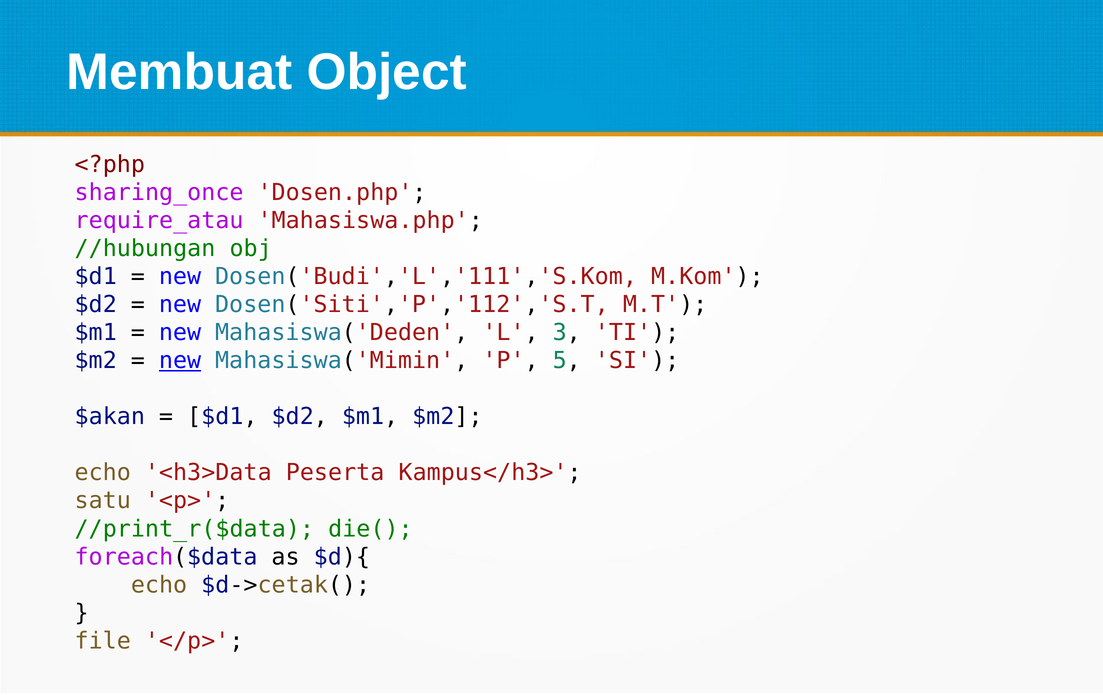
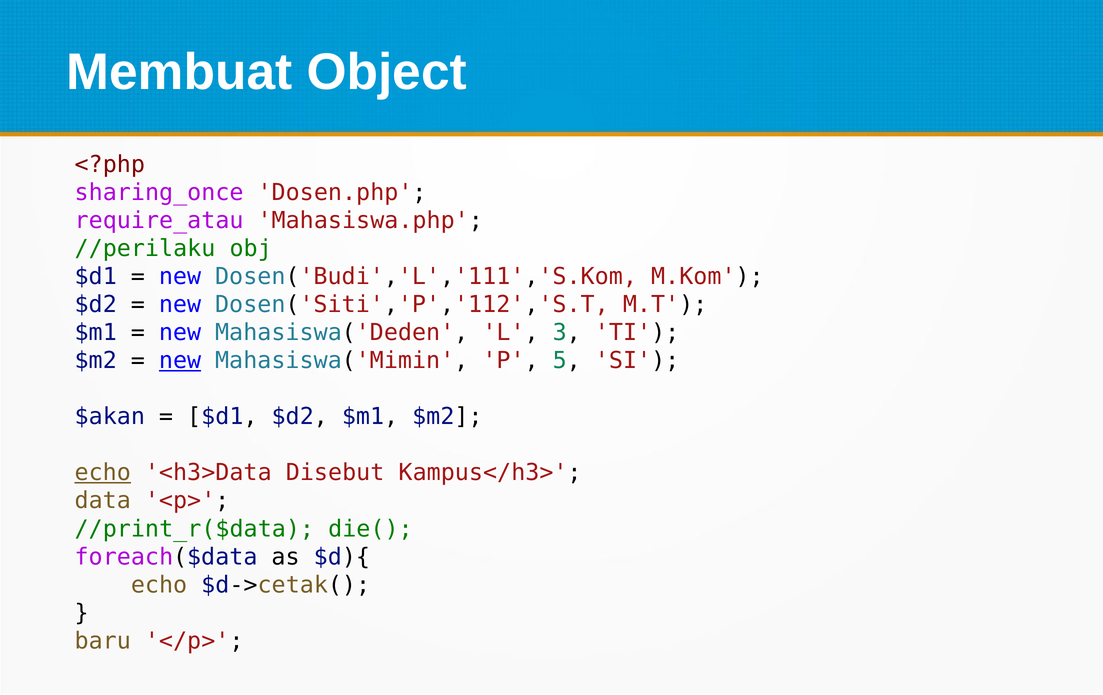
//hubungan: //hubungan -> //perilaku (145, 248)
echo underline: none -> present (103, 473)
Peserta: Peserta -> Disebut (335, 473)
satu: satu -> data (103, 501)
file: file -> baru (103, 641)
